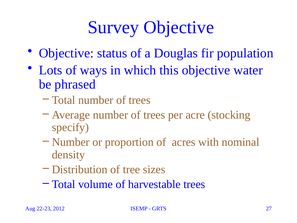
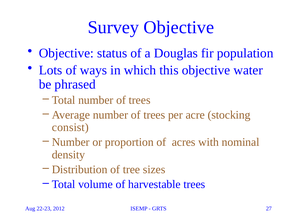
specify: specify -> consist (70, 127)
